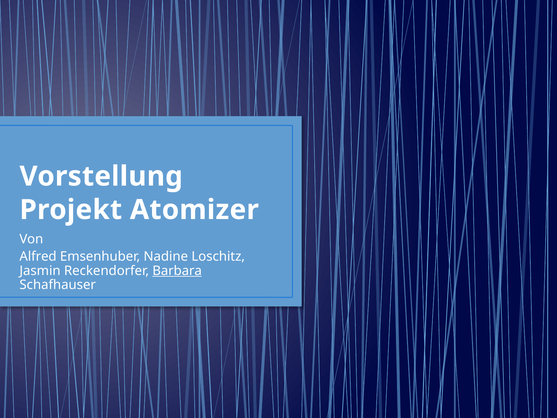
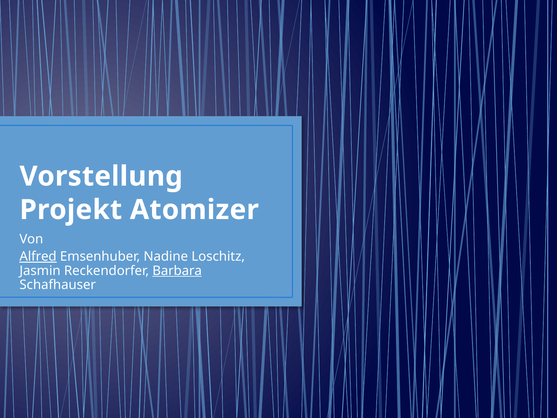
Alfred underline: none -> present (38, 256)
